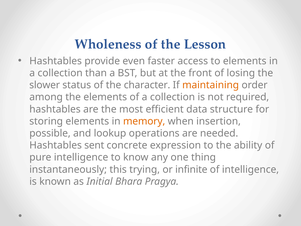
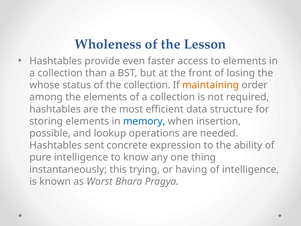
slower: slower -> whose (45, 85)
the character: character -> collection (147, 85)
memory colour: orange -> blue (144, 121)
infinite: infinite -> having (191, 169)
Initial: Initial -> Worst (100, 181)
